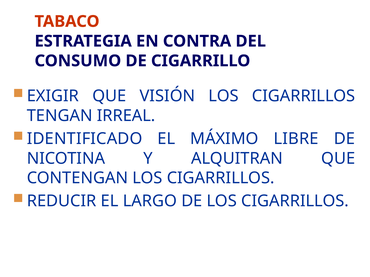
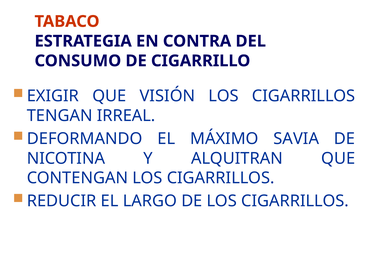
IDENTIFICADO: IDENTIFICADO -> DEFORMANDO (85, 139)
LIBRE: LIBRE -> SAVIA (296, 139)
